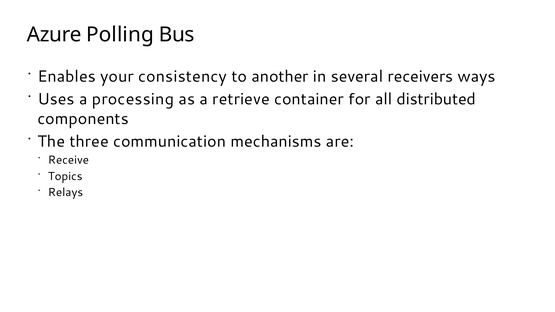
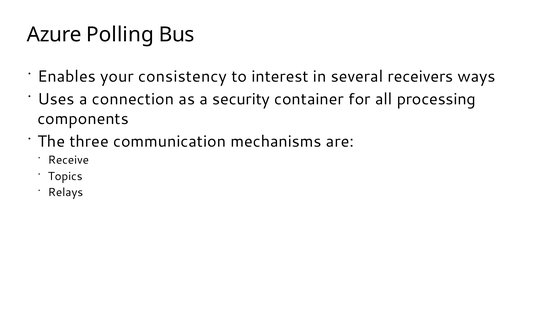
another: another -> interest (280, 77)
processing: processing -> connection (133, 99)
retrieve: retrieve -> security (241, 99)
distributed: distributed -> processing (436, 99)
